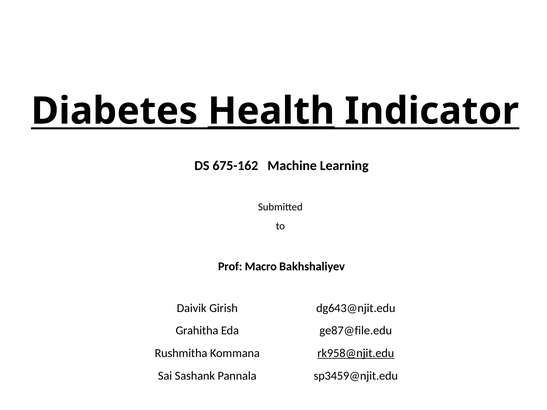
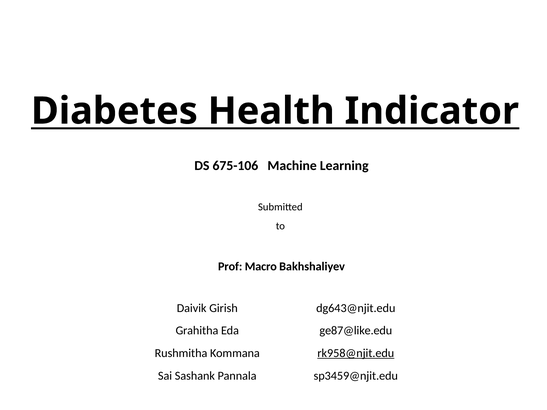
Health underline: present -> none (271, 111)
675-162: 675-162 -> 675-106 (235, 166)
ge87@file.edu: ge87@file.edu -> ge87@like.edu (356, 331)
